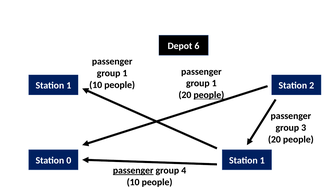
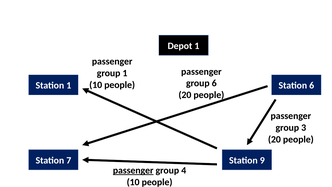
Depot 6: 6 -> 1 (197, 46)
1: 1 -> 6 (214, 83)
Station 2: 2 -> 6 (312, 85)
people underline: present -> none (209, 95)
0: 0 -> 7 (69, 160)
1: 1 -> 9 (262, 160)
